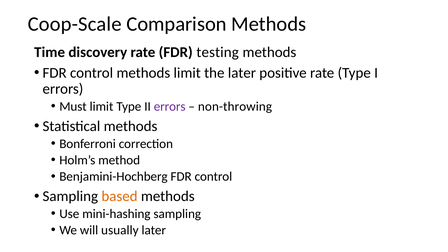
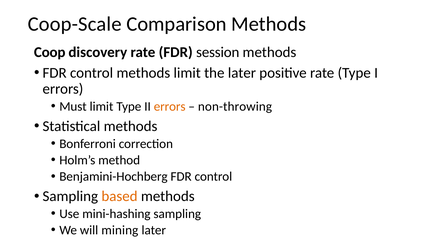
Time: Time -> Coop (50, 52)
testing: testing -> session (218, 52)
errors colour: purple -> orange (170, 106)
usually: usually -> mining (120, 230)
